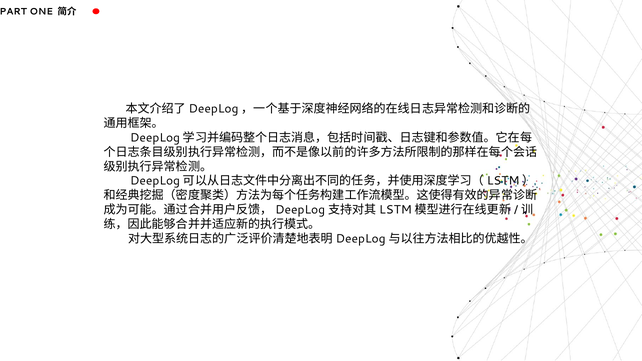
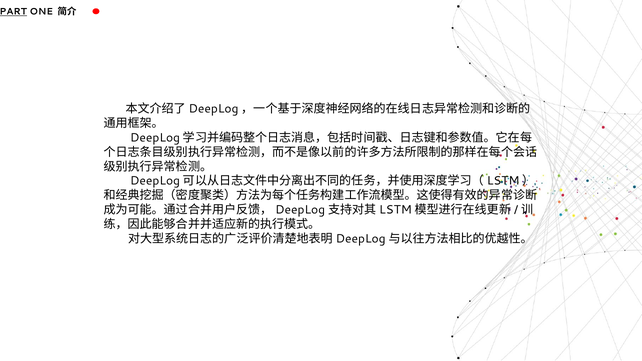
PART underline: none -> present (13, 12)
